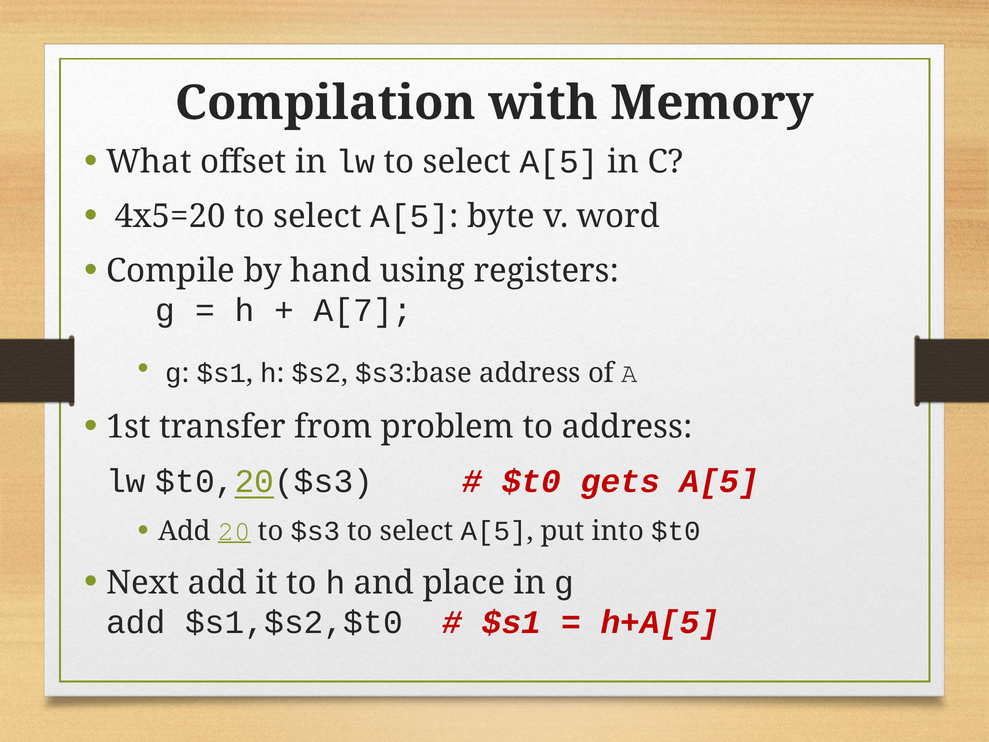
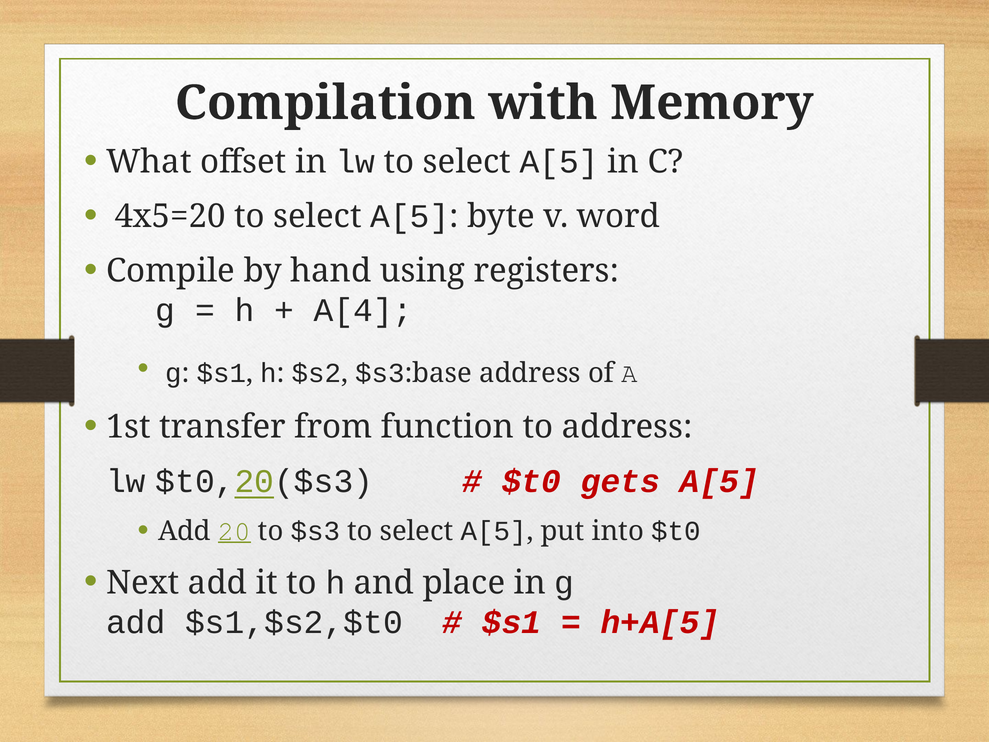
A[7: A[7 -> A[4 (363, 310)
problem: problem -> function (447, 427)
